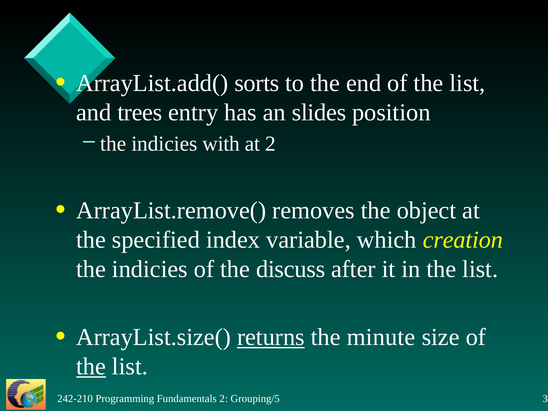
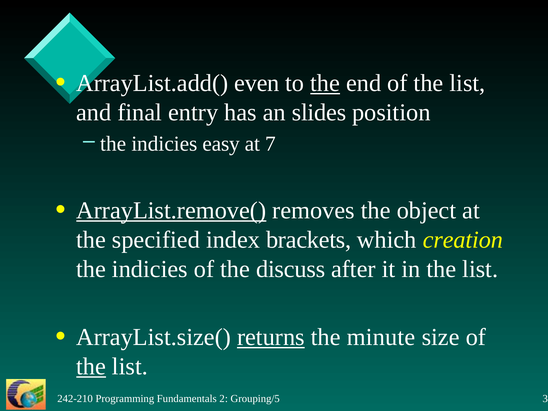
sorts: sorts -> even (257, 83)
the underline: none -> present (325, 83)
trees: trees -> final (140, 112)
with: with -> easy (221, 144)
at 2: 2 -> 7 (271, 144)
ArrayList.remove( underline: none -> present (171, 211)
variable: variable -> brackets (309, 240)
